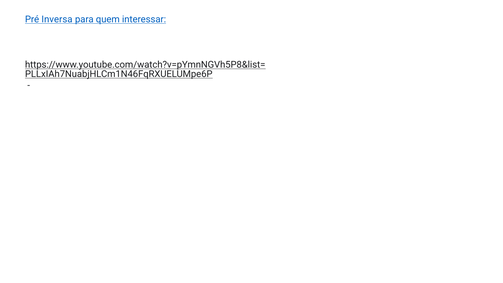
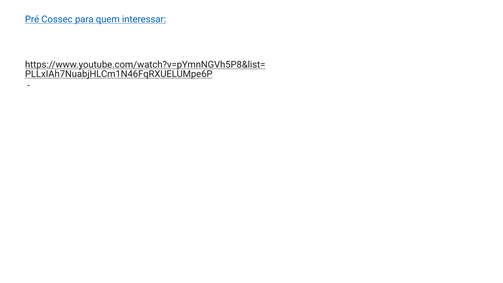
Inversa: Inversa -> Cossec (57, 19)
